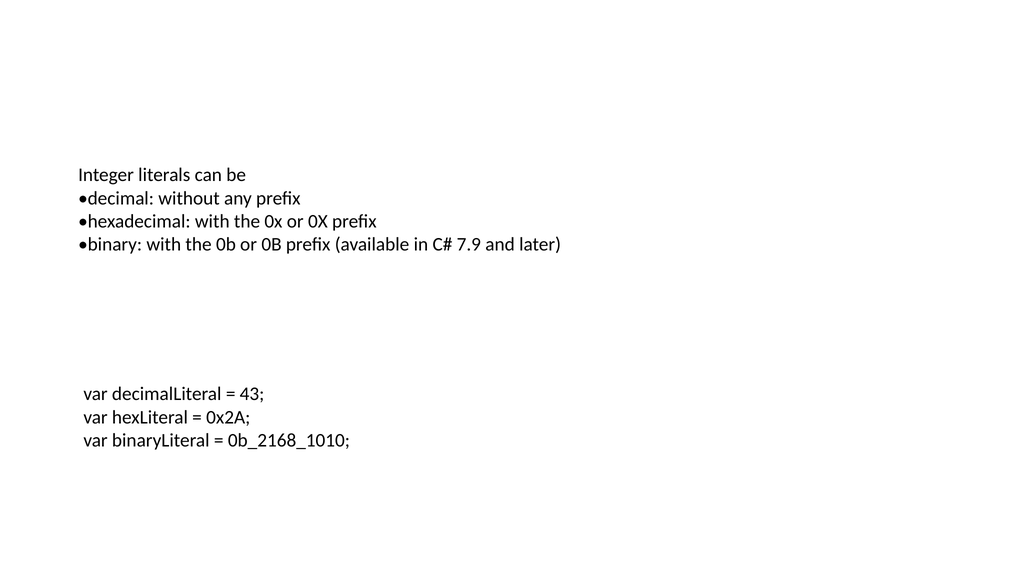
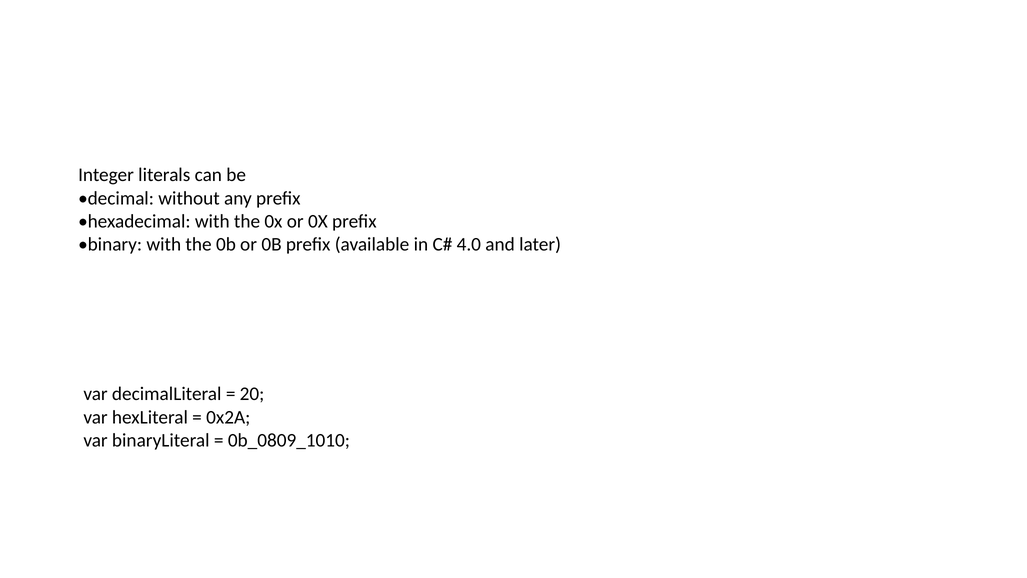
7.9: 7.9 -> 4.0 (469, 244)
43: 43 -> 20 (252, 394)
0b_2168_1010: 0b_2168_1010 -> 0b_0809_1010 (289, 440)
